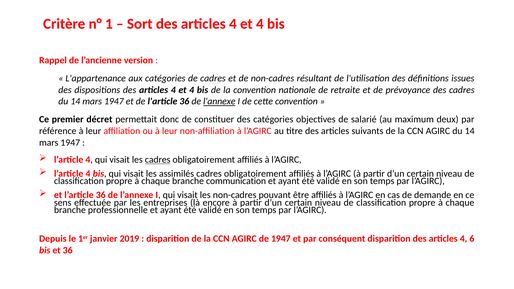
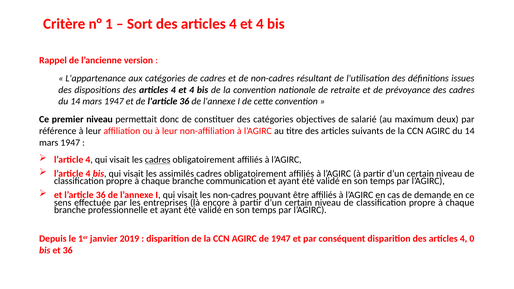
l'annexe underline: present -> none (219, 102)
premier décret: décret -> niveau (100, 119)
6: 6 -> 0 (472, 239)
